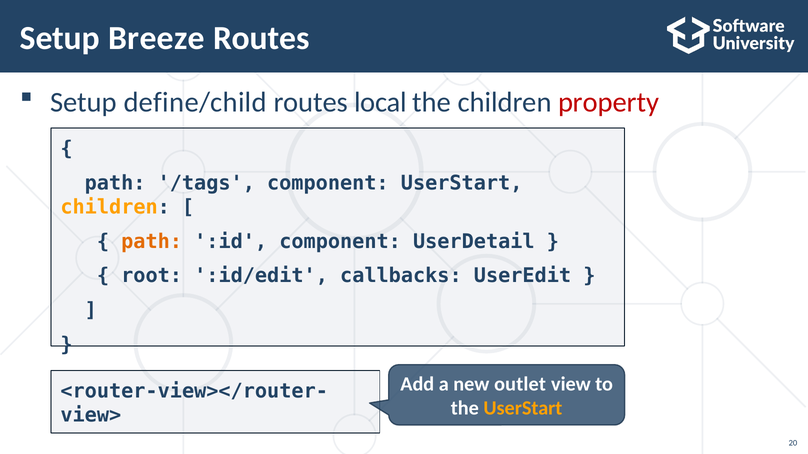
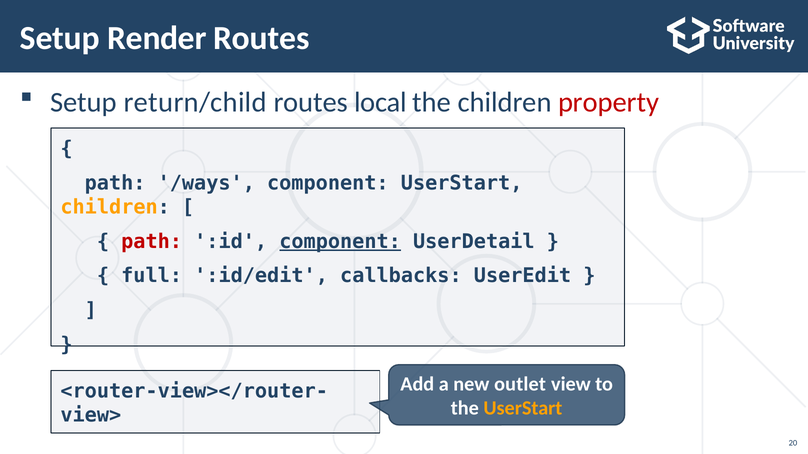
Breeze: Breeze -> Render (157, 38)
define/child: define/child -> return/child (195, 103)
/tags: /tags -> /ways (206, 183)
path colour: orange -> red (152, 242)
component underline: none -> present (340, 242)
root: root -> full (152, 276)
